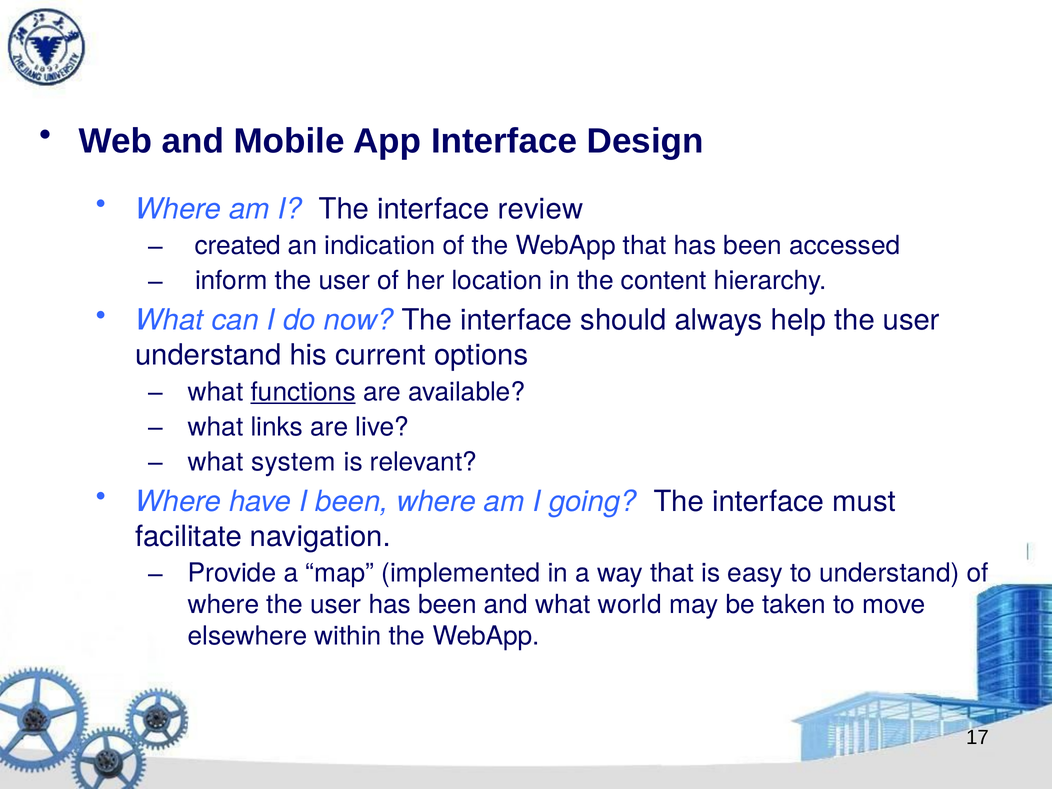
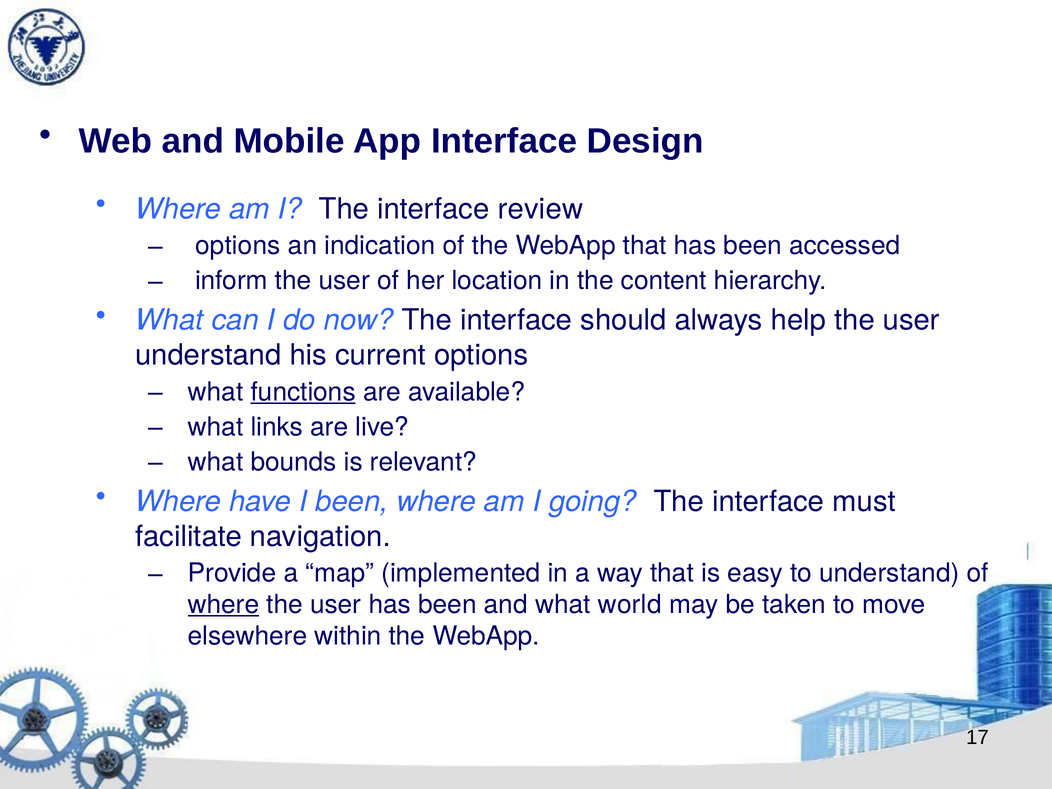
created: created -> options (238, 246)
system: system -> bounds (294, 462)
where underline: none -> present (224, 605)
